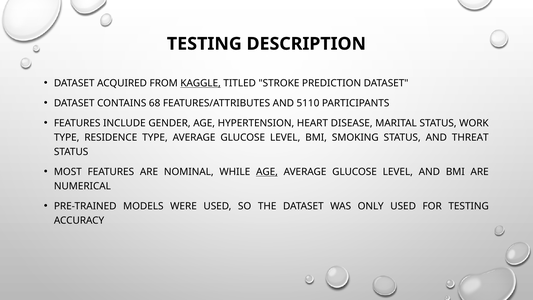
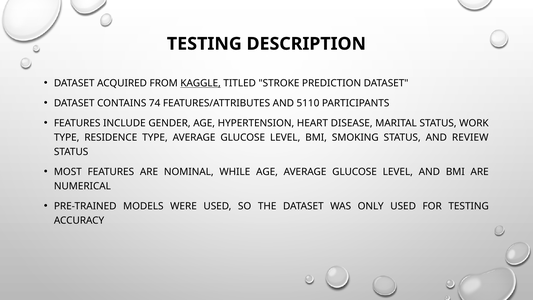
68: 68 -> 74 (155, 103)
THREAT: THREAT -> REVIEW (470, 137)
AGE underline: present -> none (267, 172)
